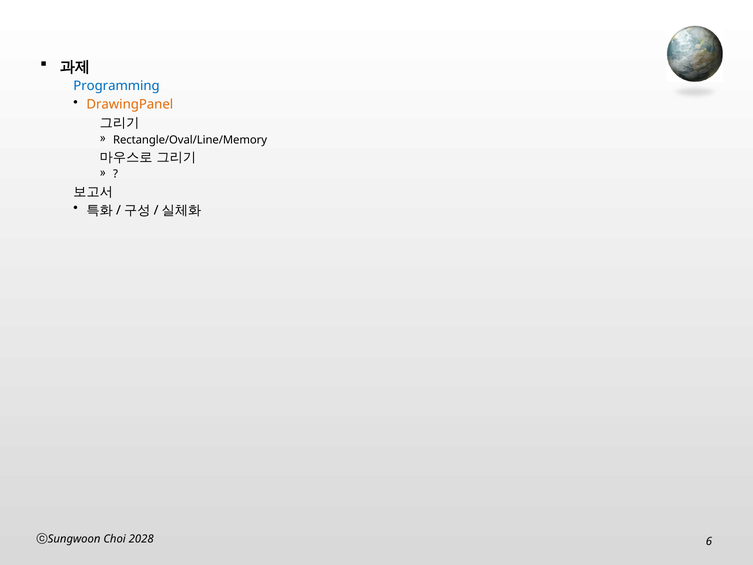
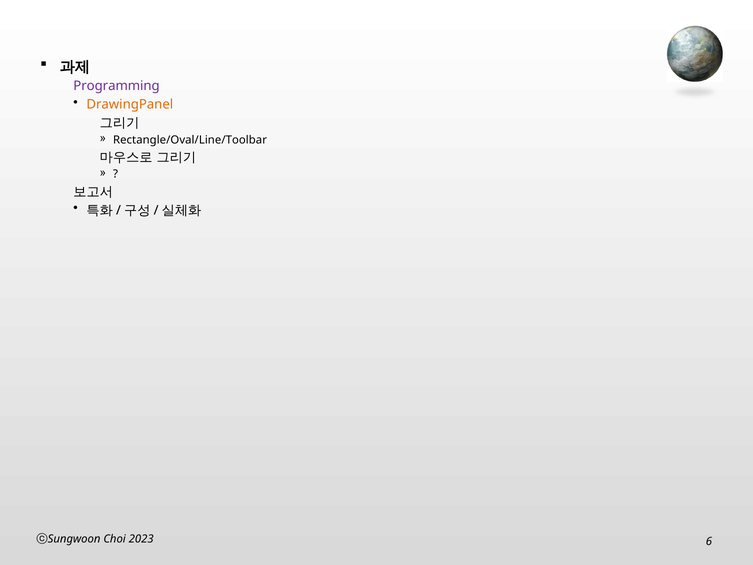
Programming colour: blue -> purple (117, 86)
Rectangle/Oval/Line/Memory: Rectangle/Oval/Line/Memory -> Rectangle/Oval/Line/Toolbar (190, 140)
2028: 2028 -> 2023 (141, 539)
